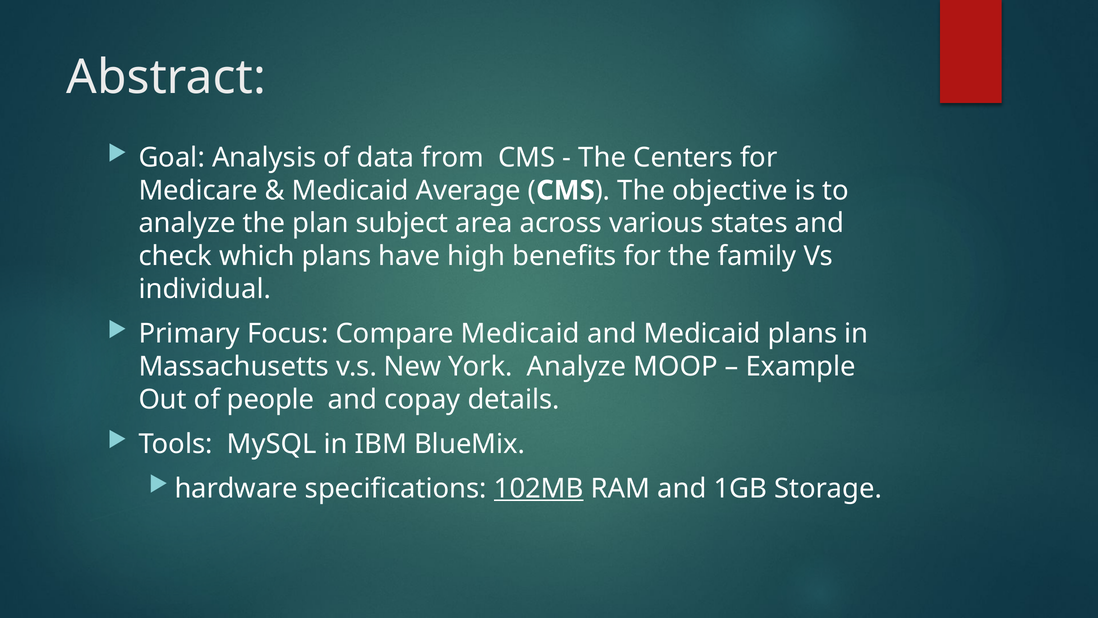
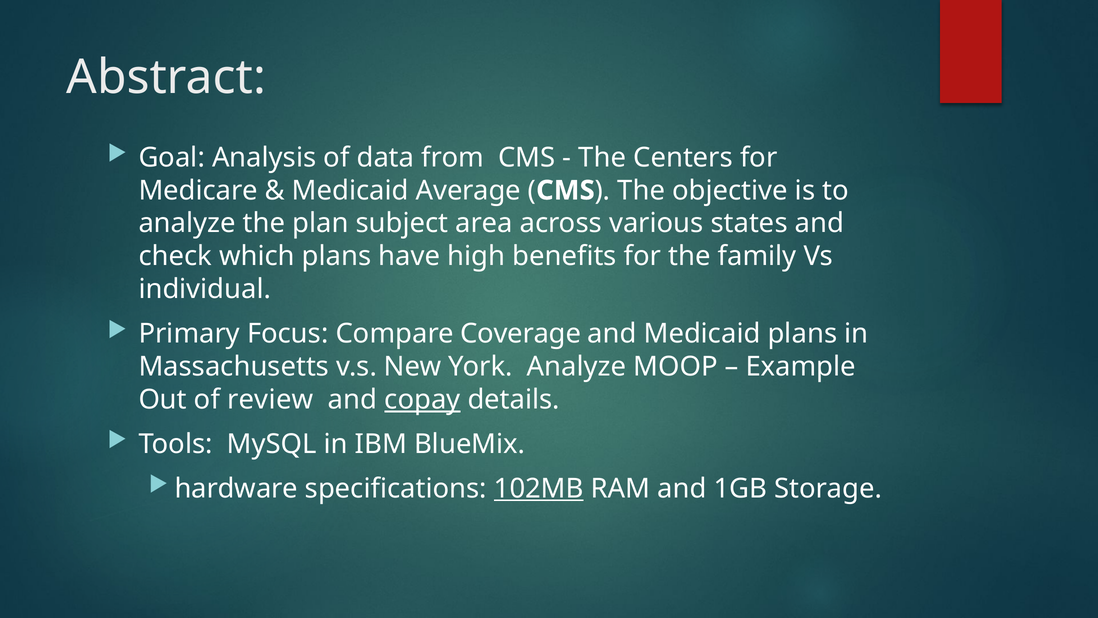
Compare Medicaid: Medicaid -> Coverage (521, 334)
people: people -> review (270, 399)
copay underline: none -> present (422, 399)
